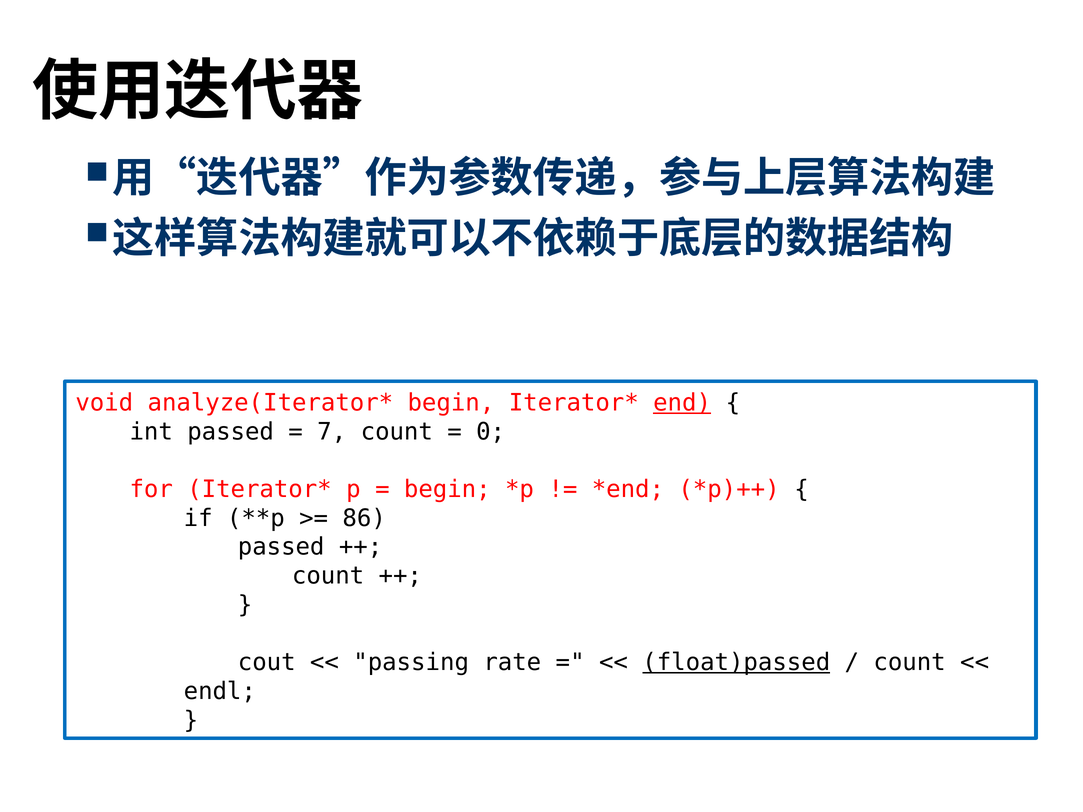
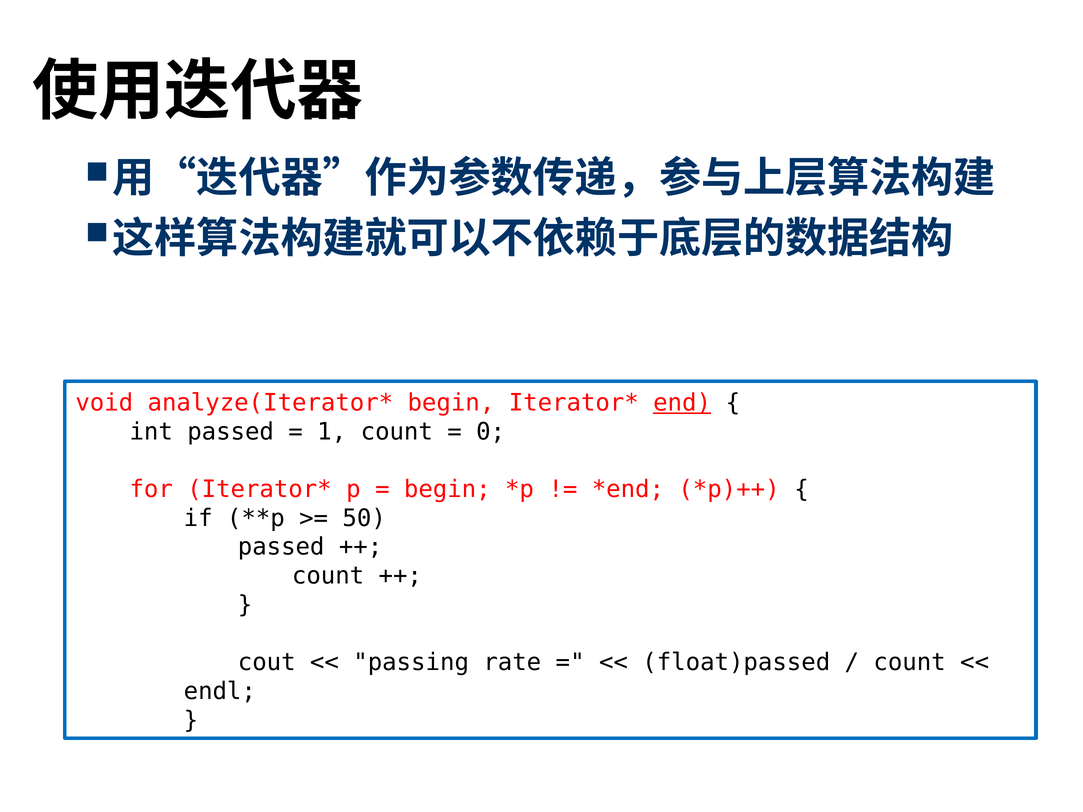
7: 7 -> 1 (332, 432)
86: 86 -> 50 (364, 518)
float)passed underline: present -> none (736, 663)
